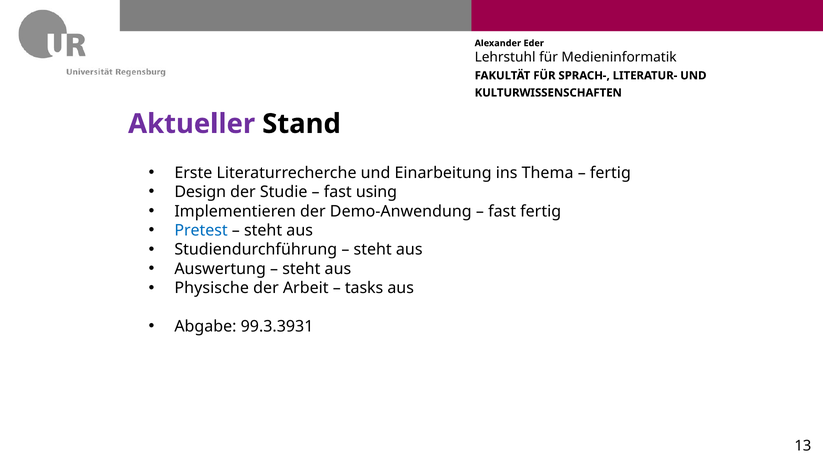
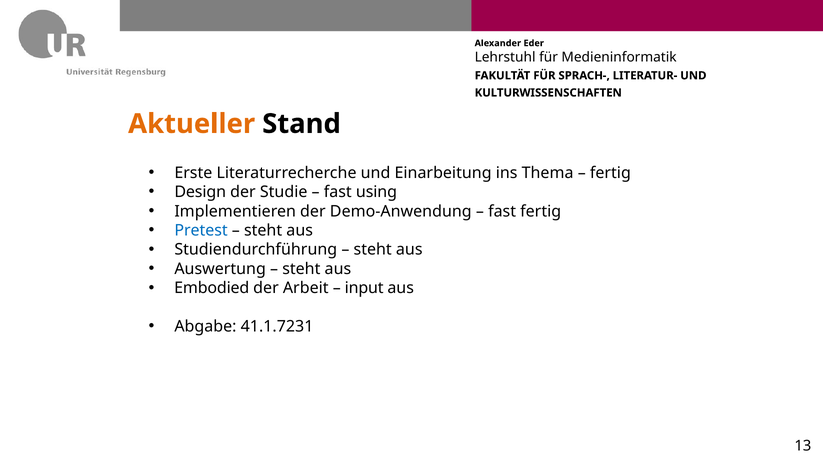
Aktueller colour: purple -> orange (192, 124)
Physische: Physische -> Embodied (212, 288)
tasks: tasks -> input (364, 288)
99.3.3931: 99.3.3931 -> 41.1.7231 (277, 327)
